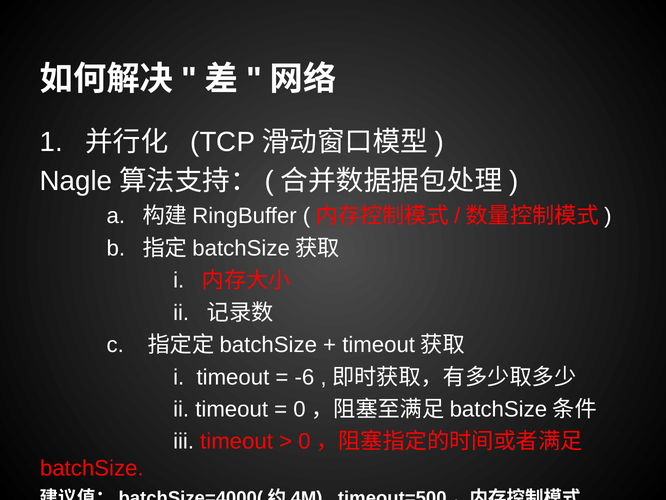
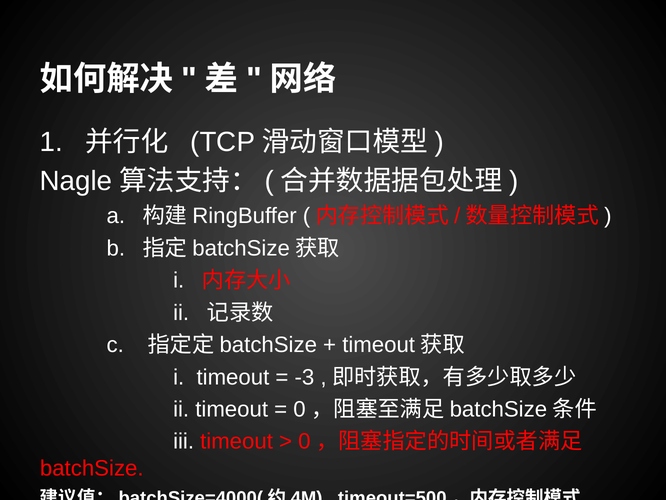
-6: -6 -> -3 (304, 377)
